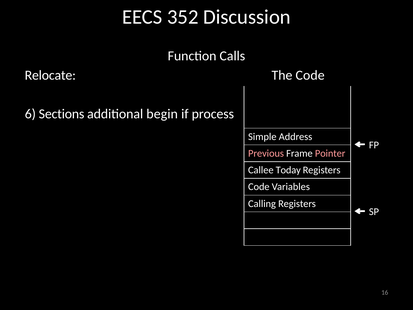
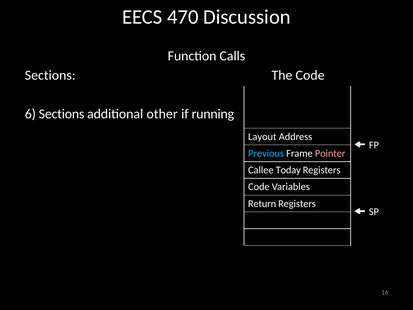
352: 352 -> 470 (183, 17)
Relocate: Relocate -> Sections (50, 75)
begin: begin -> other (162, 114)
process: process -> running (213, 114)
Simple: Simple -> Layout (262, 136)
Previous colour: pink -> light blue (266, 153)
Calling: Calling -> Return (262, 203)
